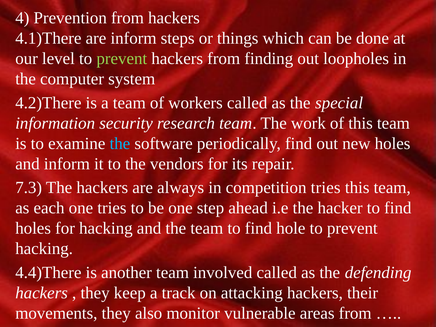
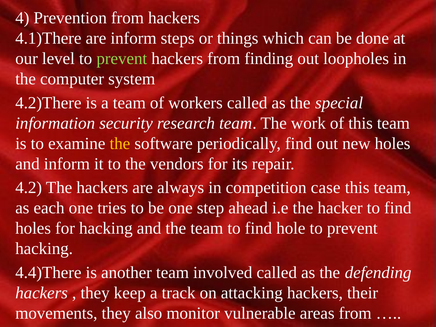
the colour: light blue -> yellow (120, 143)
7.3: 7.3 -> 4.2 (29, 188)
competition tries: tries -> case (326, 188)
